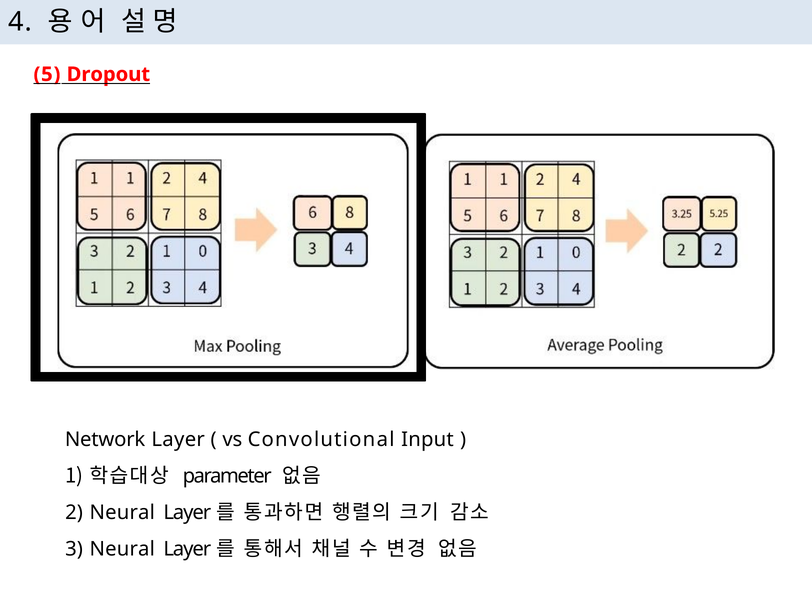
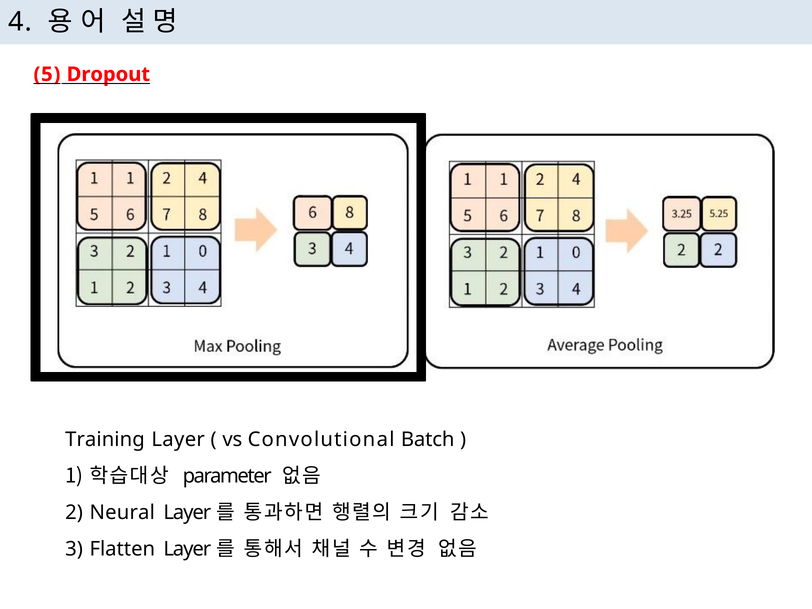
Network: Network -> Training (105, 440)
Input: Input -> Batch (428, 440)
Neural: Neural -> Flatten (122, 549)
